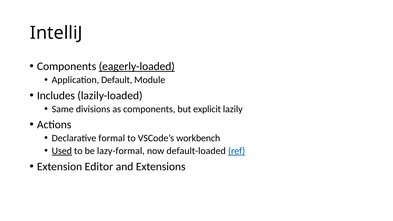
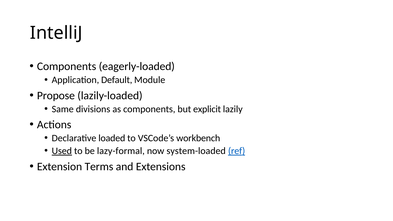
eagerly-loaded underline: present -> none (137, 66)
Includes: Includes -> Propose (56, 96)
formal: formal -> loaded (112, 138)
default-loaded: default-loaded -> system-loaded (196, 151)
Editor: Editor -> Terms (99, 167)
